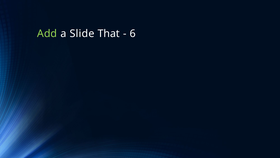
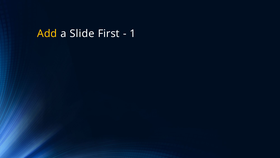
Add colour: light green -> yellow (47, 33)
That: That -> First (109, 33)
6: 6 -> 1 (133, 33)
